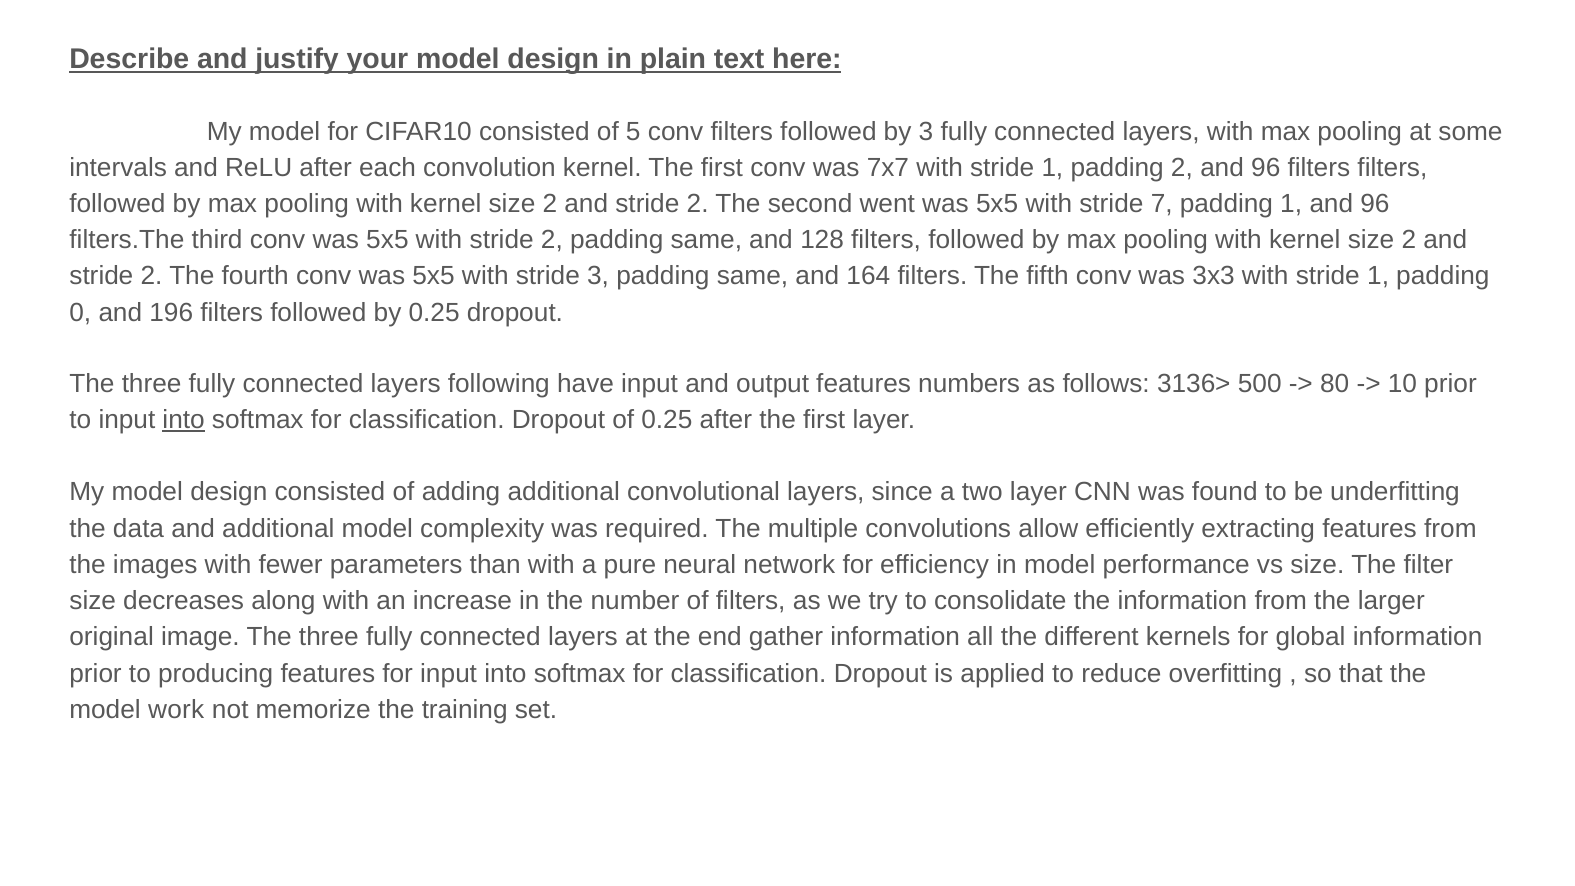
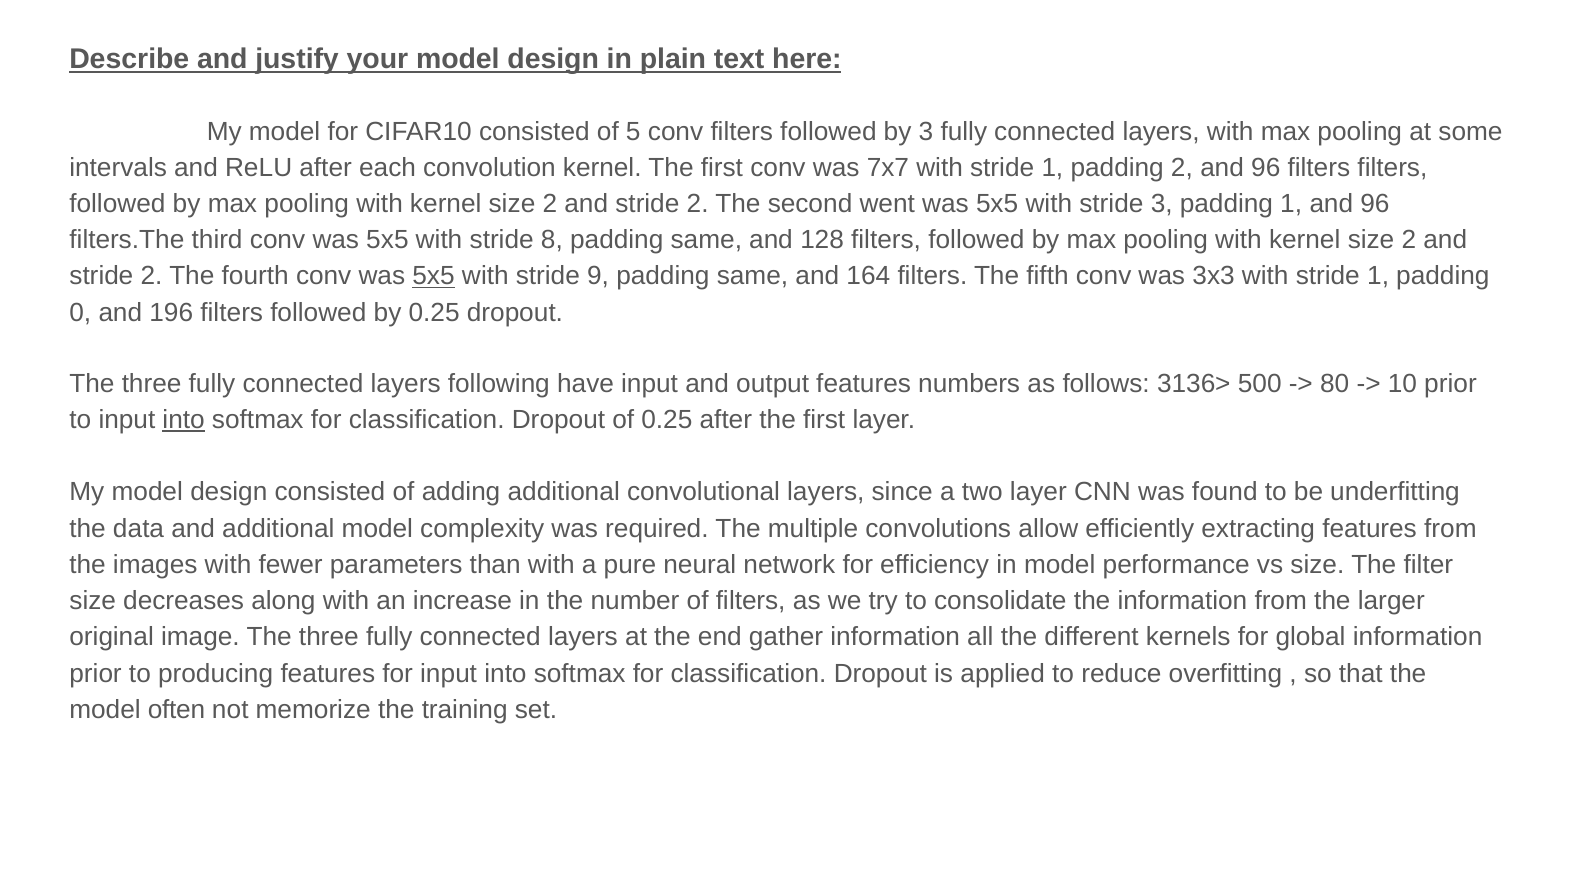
stride 7: 7 -> 3 (1162, 204)
with stride 2: 2 -> 8 (552, 240)
5x5 underline: none -> present (433, 276)
stride 3: 3 -> 9 (598, 276)
work: work -> often (177, 710)
